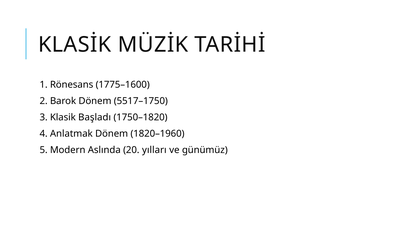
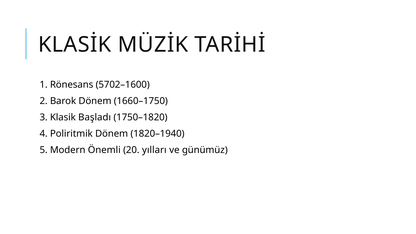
1775–1600: 1775–1600 -> 5702–1600 (123, 85)
5517–1750: 5517–1750 -> 1660–1750 (141, 101)
Anlatmak: Anlatmak -> Poliritmik (71, 134)
1820–1960: 1820–1960 -> 1820–1940 (157, 134)
Aslında: Aslında -> Önemli (104, 150)
